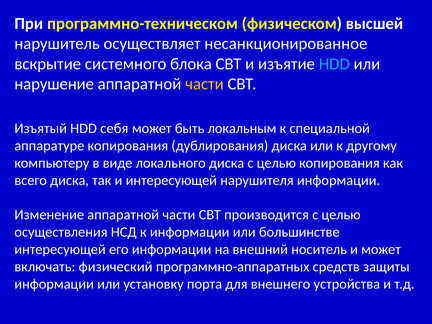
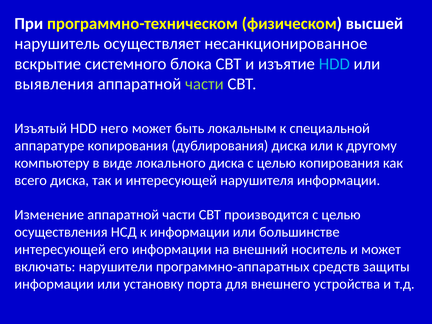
нарушение: нарушение -> выявления (54, 84)
части colour: yellow -> light green (204, 84)
себя: себя -> него (114, 128)
физический: физический -> нарушители (116, 267)
